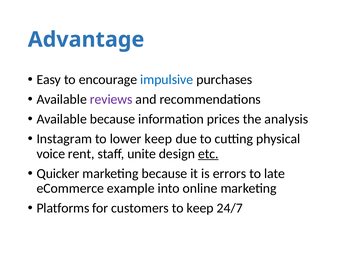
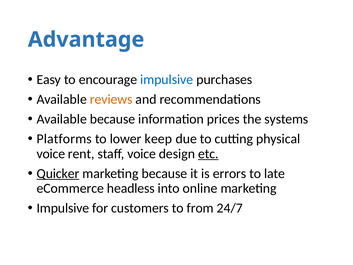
reviews colour: purple -> orange (111, 99)
analysis: analysis -> systems (286, 119)
Instagram: Instagram -> Platforms (64, 139)
staff unite: unite -> voice (142, 154)
Quicker underline: none -> present (58, 173)
example: example -> headless (131, 188)
Platforms: Platforms -> Impulsive (63, 208)
to keep: keep -> from (200, 208)
